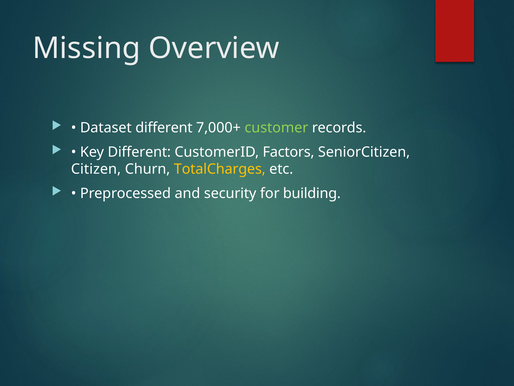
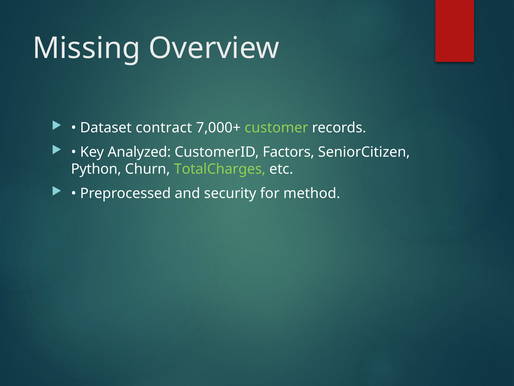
Dataset different: different -> contract (164, 128)
Key Different: Different -> Analyzed (139, 152)
Citizen: Citizen -> Python (96, 169)
TotalCharges colour: yellow -> light green (220, 169)
building: building -> method (312, 193)
